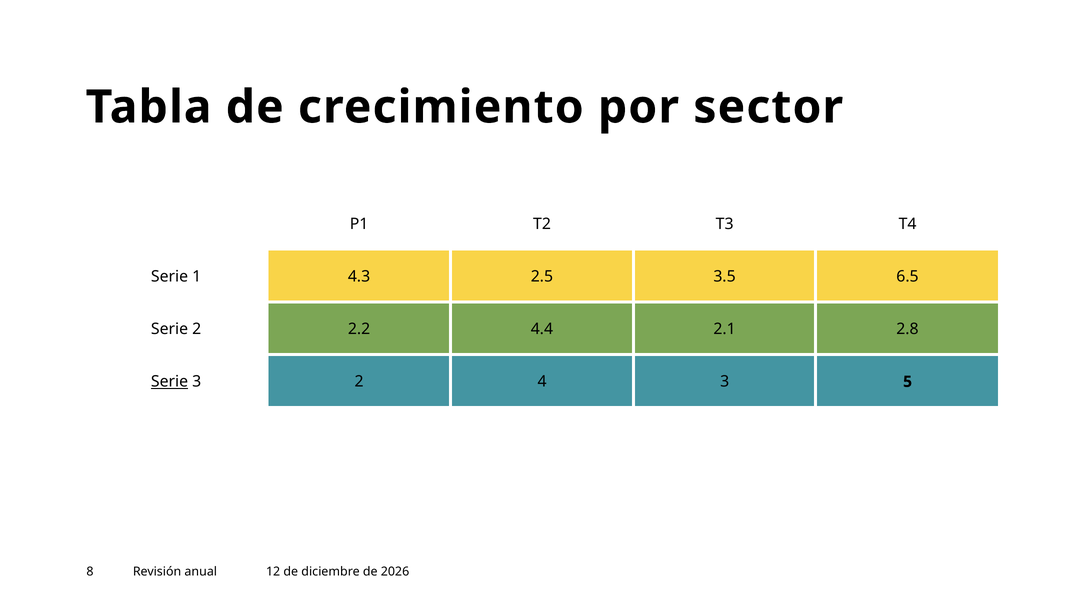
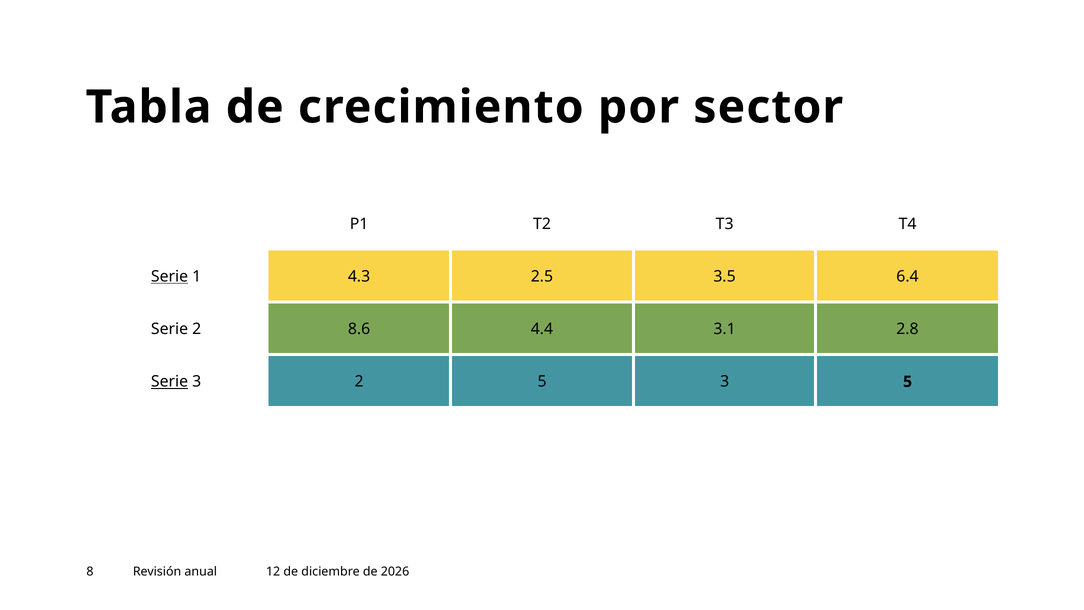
Serie underline: none -> present (170, 276)
6.5: 6.5 -> 6.4 (907, 276)
2.2: 2.2 -> 8.6 (359, 329)
2.1: 2.1 -> 3.1 (725, 329)
2 4: 4 -> 5 (542, 382)
